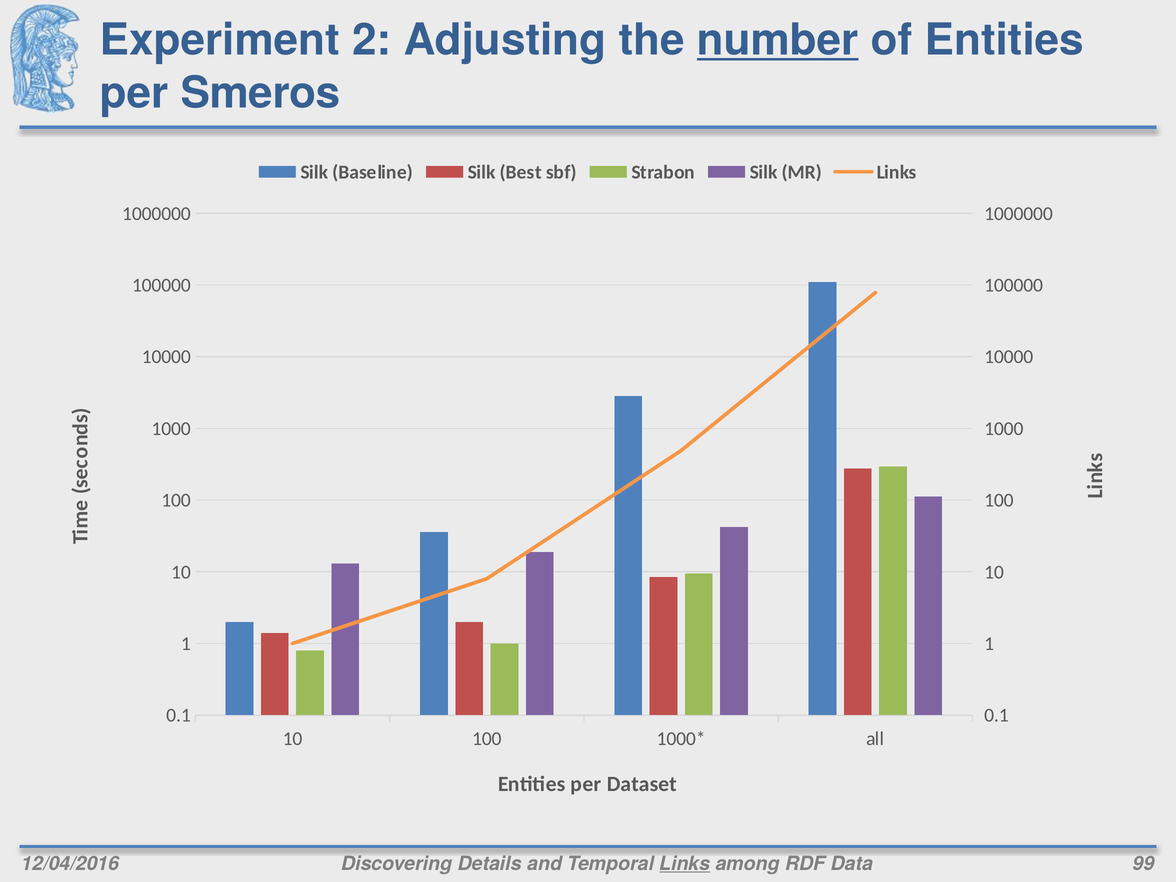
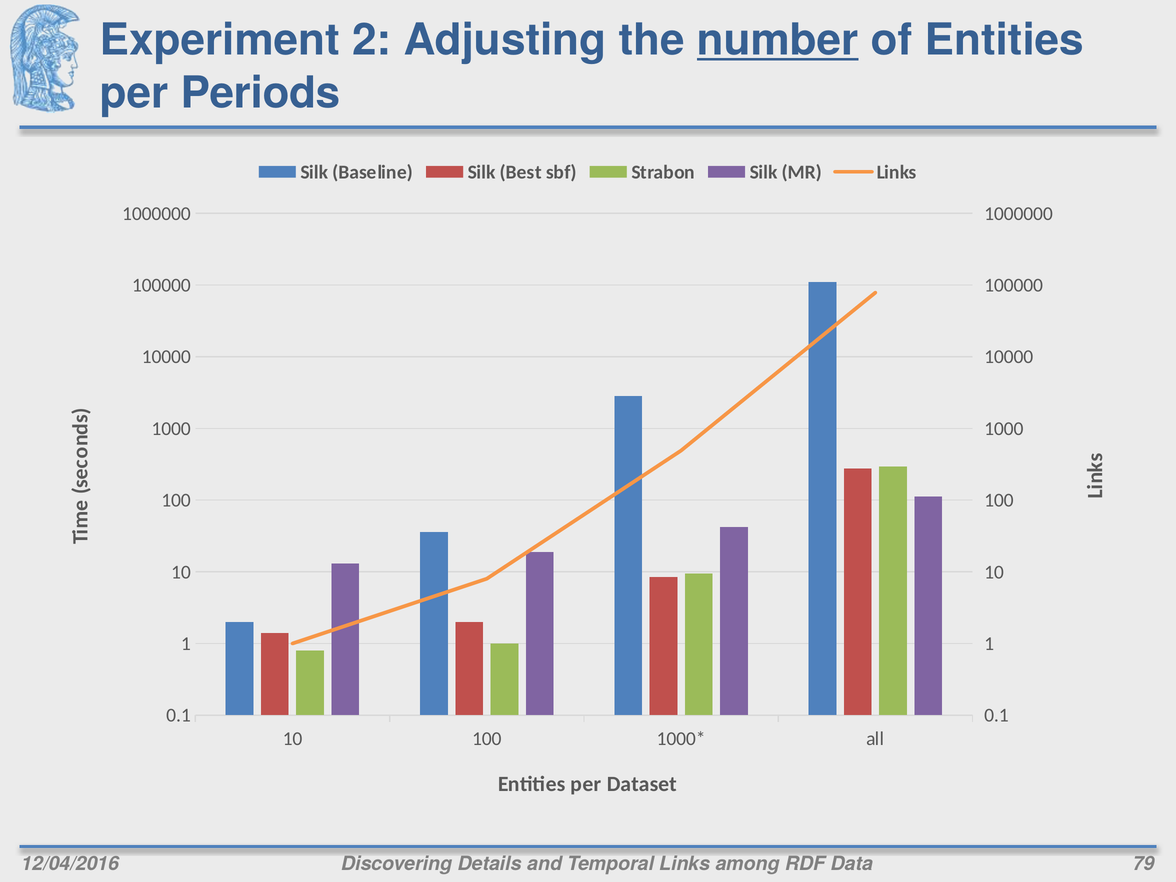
Smeros: Smeros -> Periods (261, 93)
Links underline: present -> none (685, 864)
99: 99 -> 79 (1144, 864)
